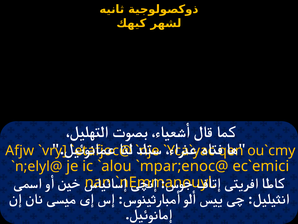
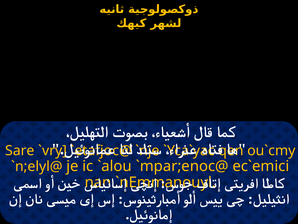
Afjw: Afjw -> Sare (20, 150)
